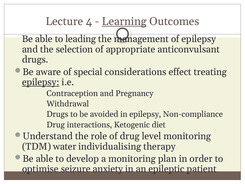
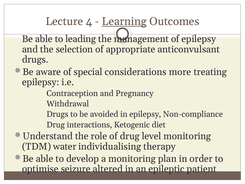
effect: effect -> more (180, 72)
epilepsy underline: present -> none (41, 82)
anxiety: anxiety -> altered (108, 169)
